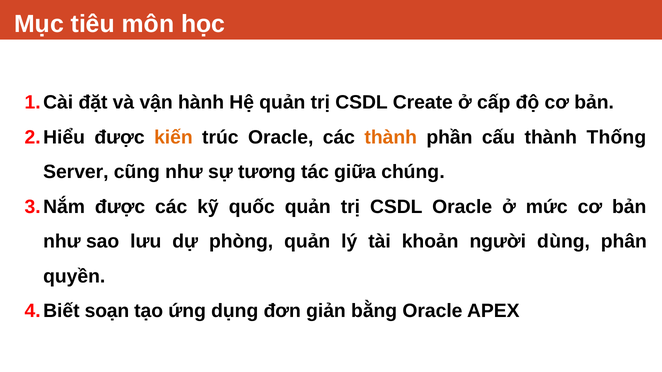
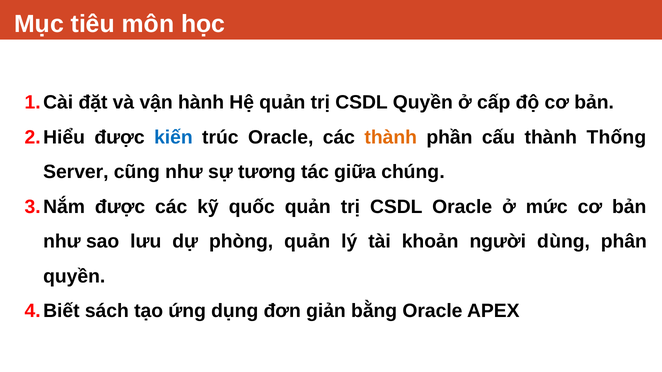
CSDL Create: Create -> Quyền (423, 103)
kiến colour: orange -> blue (173, 137)
soạn: soạn -> sách (107, 311)
